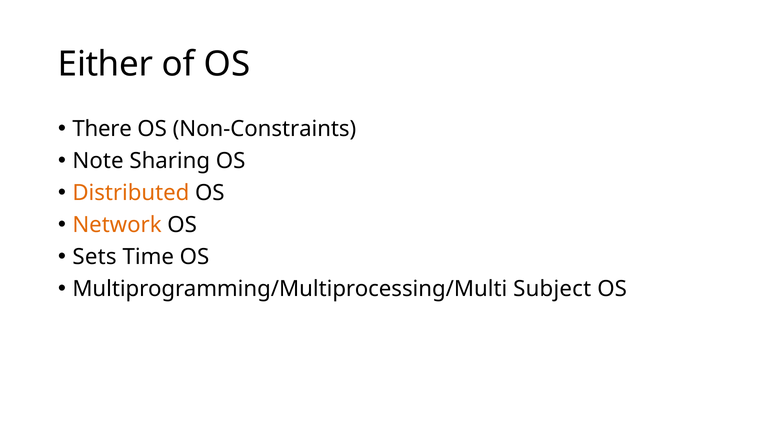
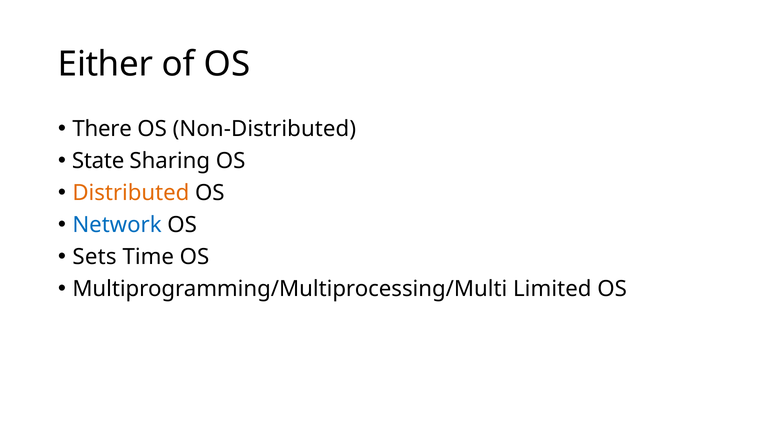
Non-Constraints: Non-Constraints -> Non-Distributed (264, 129)
Note: Note -> State (98, 161)
Network colour: orange -> blue (117, 225)
Subject: Subject -> Limited (552, 289)
